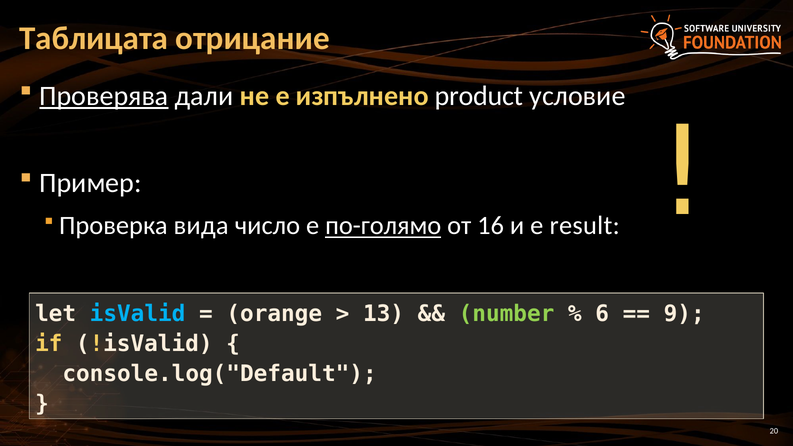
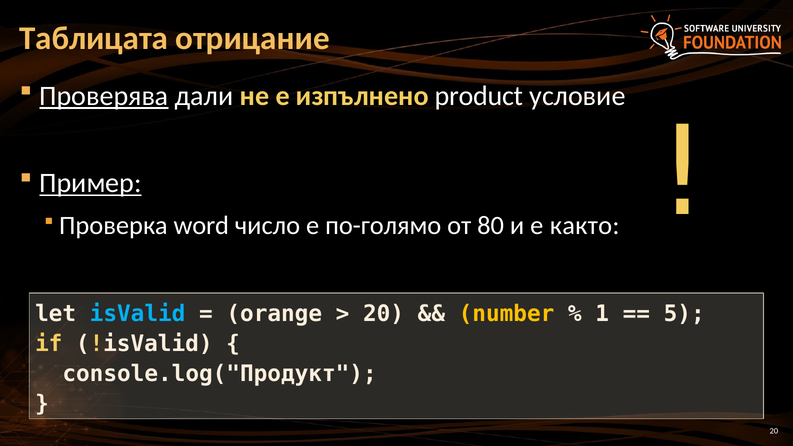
Пример underline: none -> present (90, 183)
вида: вида -> word (201, 226)
по-голямо underline: present -> none (383, 226)
16: 16 -> 80 (491, 226)
result: result -> както (585, 226)
13: 13 -> 20 (384, 314)
number colour: light green -> yellow (507, 314)
6: 6 -> 1 (602, 314)
9: 9 -> 5 (684, 314)
console.log("Default: console.log("Default -> console.log("Продукт (220, 374)
